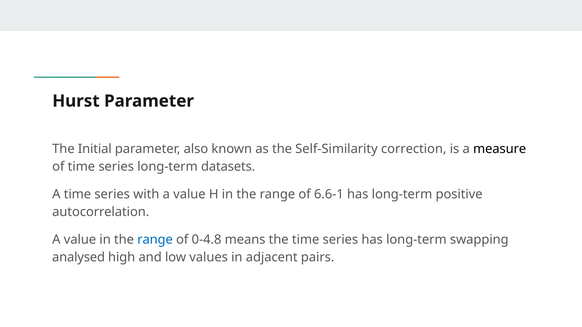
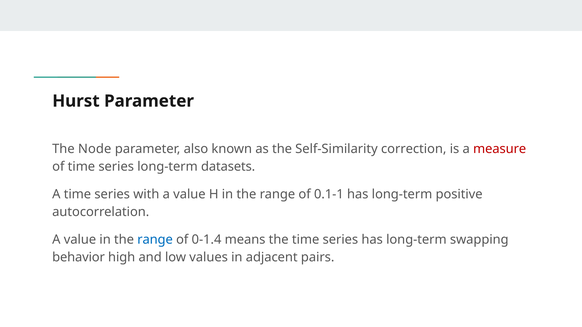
Initial: Initial -> Node (95, 149)
measure colour: black -> red (500, 149)
6.6-1: 6.6-1 -> 0.1-1 (329, 194)
0-4.8: 0-4.8 -> 0-1.4 (207, 240)
analysed: analysed -> behavior (79, 257)
